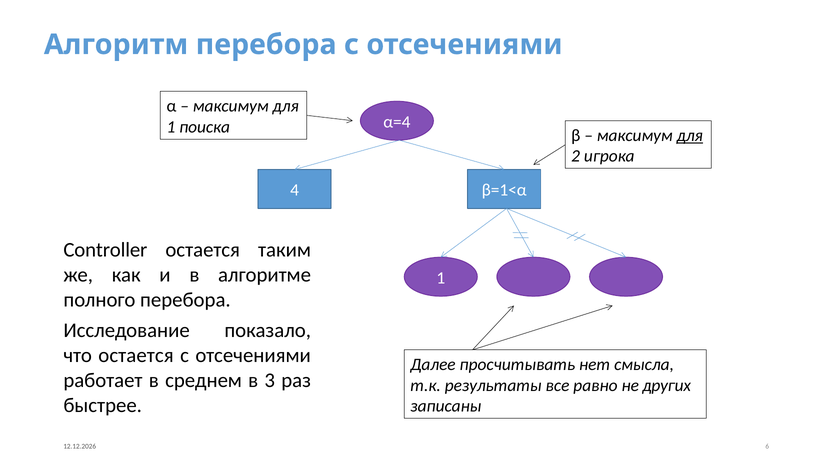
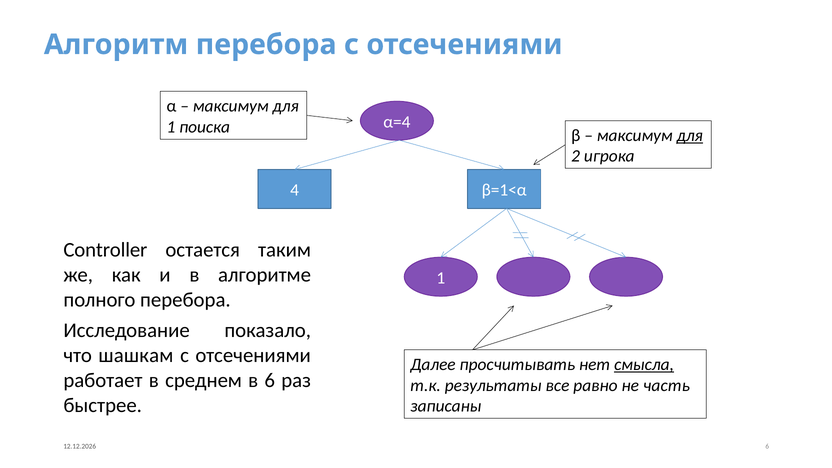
что остается: остается -> шашкам (136, 356)
смысла underline: none -> present (644, 365)
в 3: 3 -> 6 (270, 381)
других: других -> часть (667, 385)
